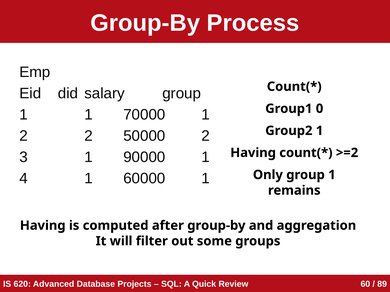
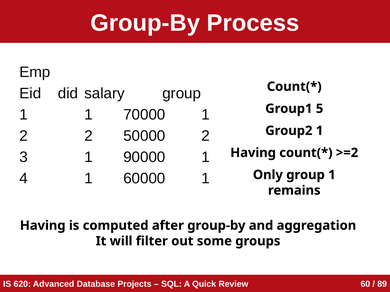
0: 0 -> 5 (320, 109)
